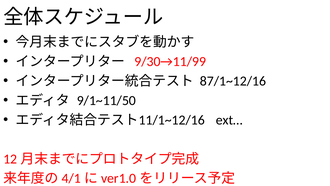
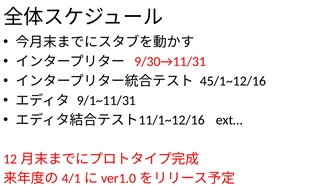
9/30→11/99: 9/30→11/99 -> 9/30→11/31 (170, 61)
87/1~12/16: 87/1~12/16 -> 45/1~12/16 (233, 81)
9/1~11/50: 9/1~11/50 -> 9/1~11/31 (106, 100)
